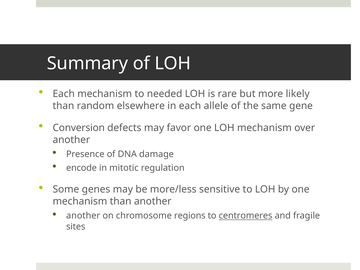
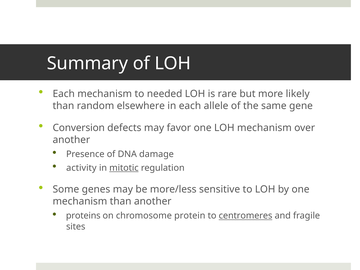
encode: encode -> activity (81, 168)
mitotic underline: none -> present (124, 168)
another: another -> proteins (83, 216)
regions: regions -> protein (190, 216)
